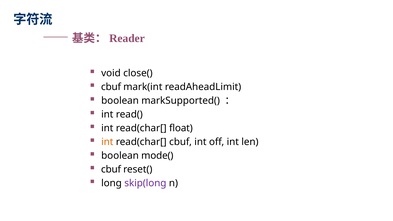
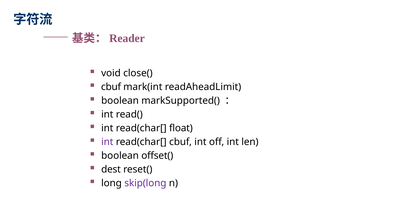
int colour: orange -> purple (107, 142)
mode(: mode( -> offset( (157, 156)
cbuf: cbuf -> dest (111, 169)
